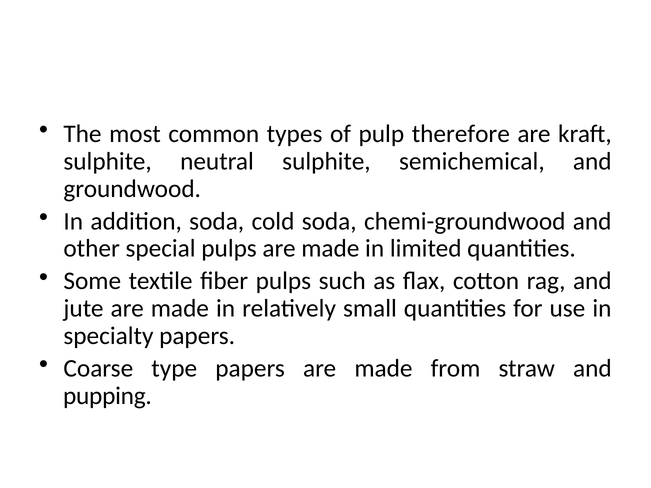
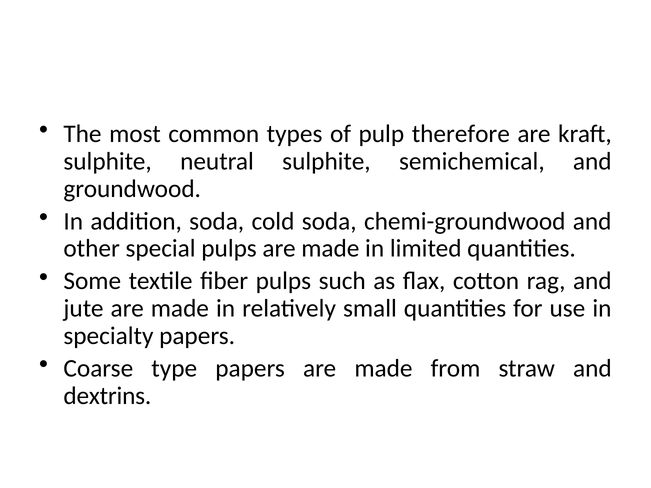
pupping: pupping -> dextrins (107, 396)
